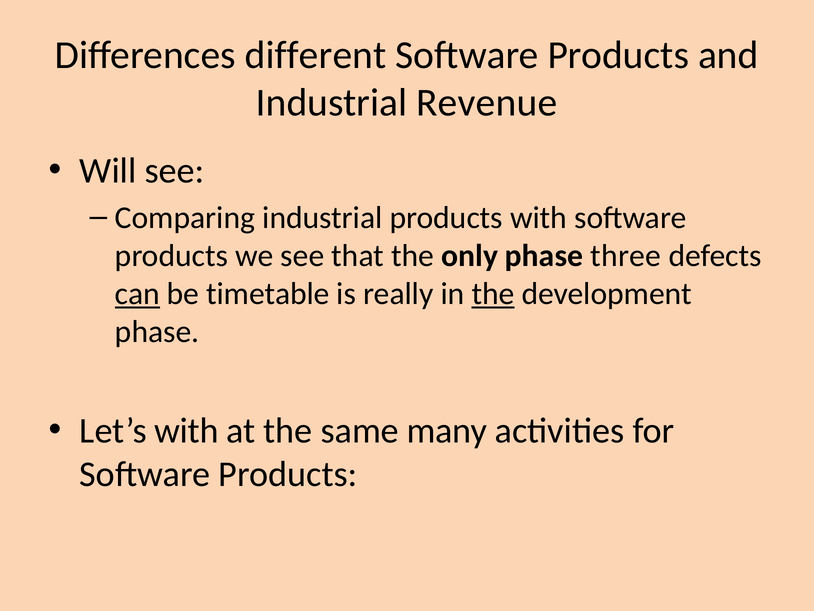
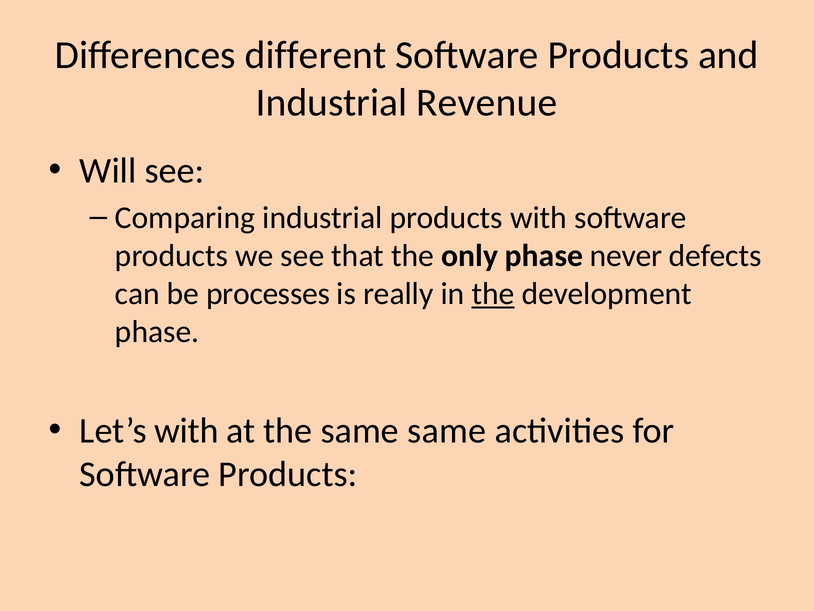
three: three -> never (626, 256)
can underline: present -> none (137, 294)
timetable: timetable -> processes (268, 294)
same many: many -> same (447, 430)
